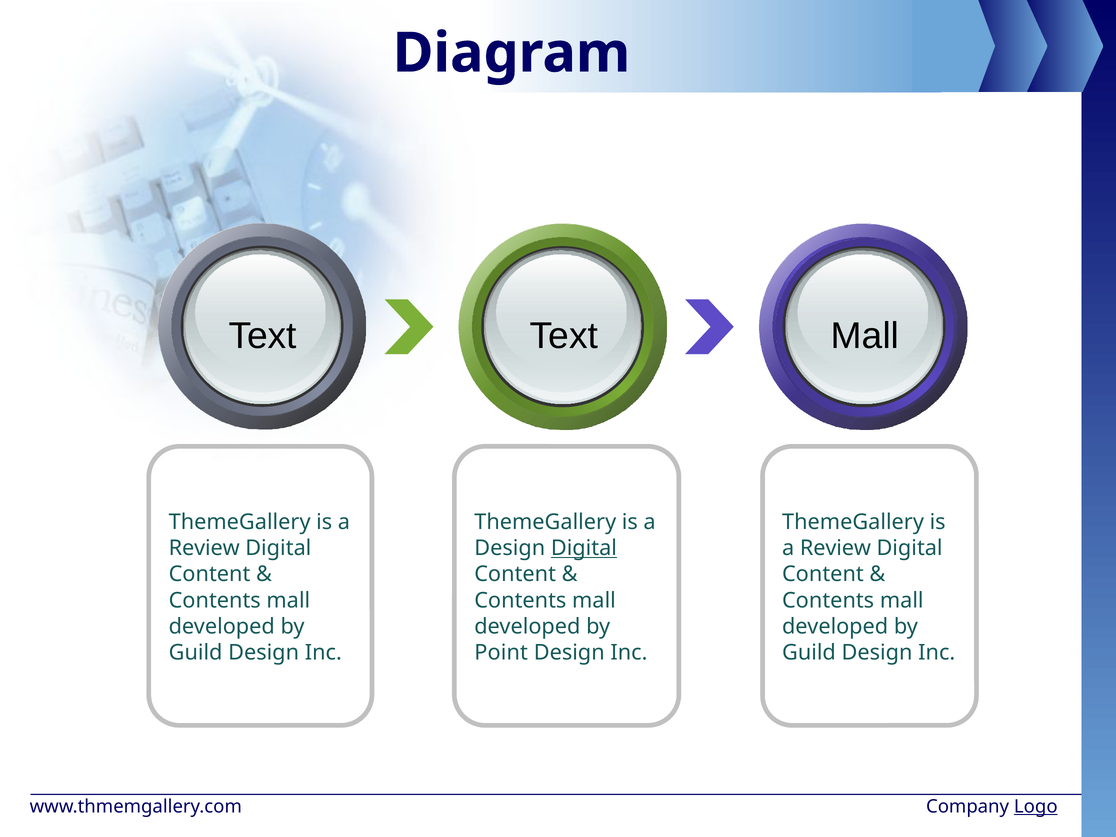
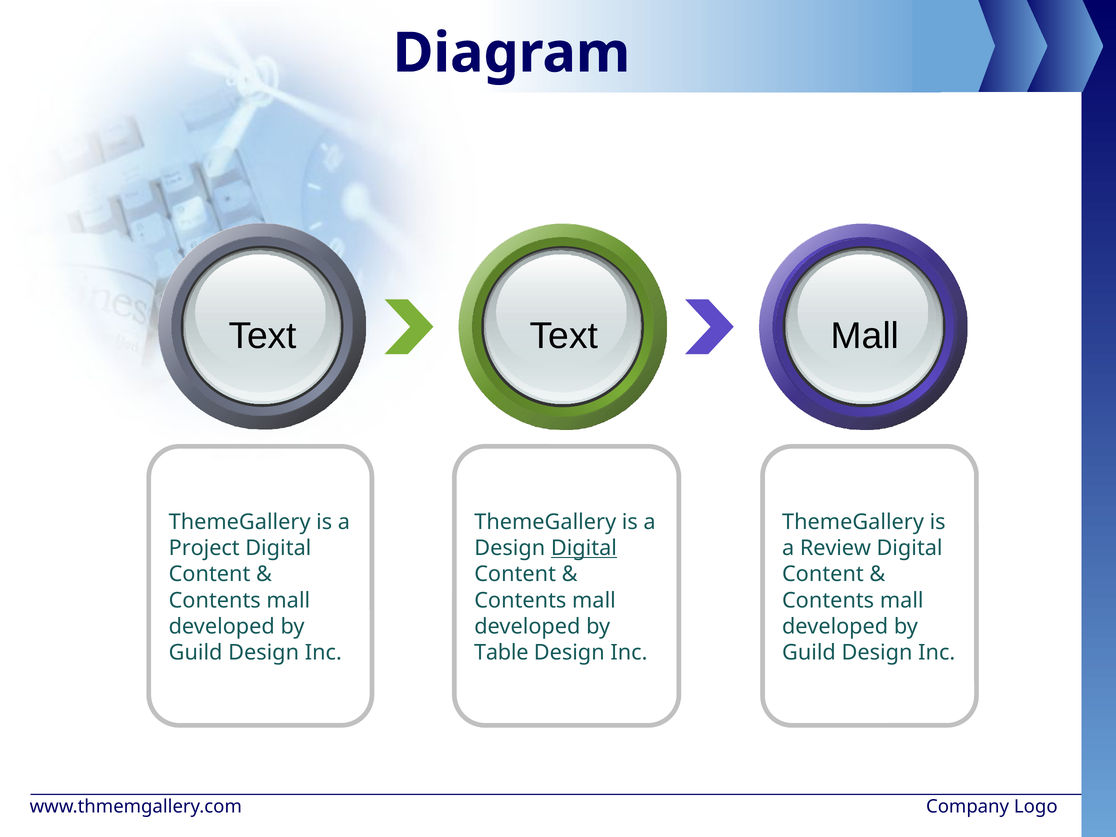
Review: Review -> Project (204, 548)
Point: Point -> Table (501, 652)
Logo underline: present -> none (1036, 807)
